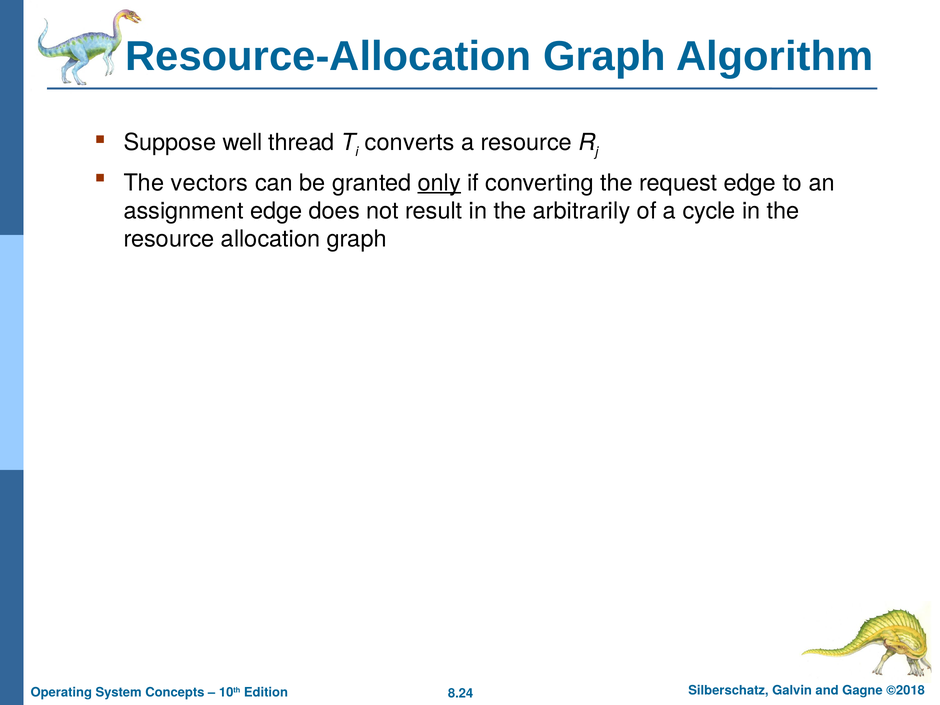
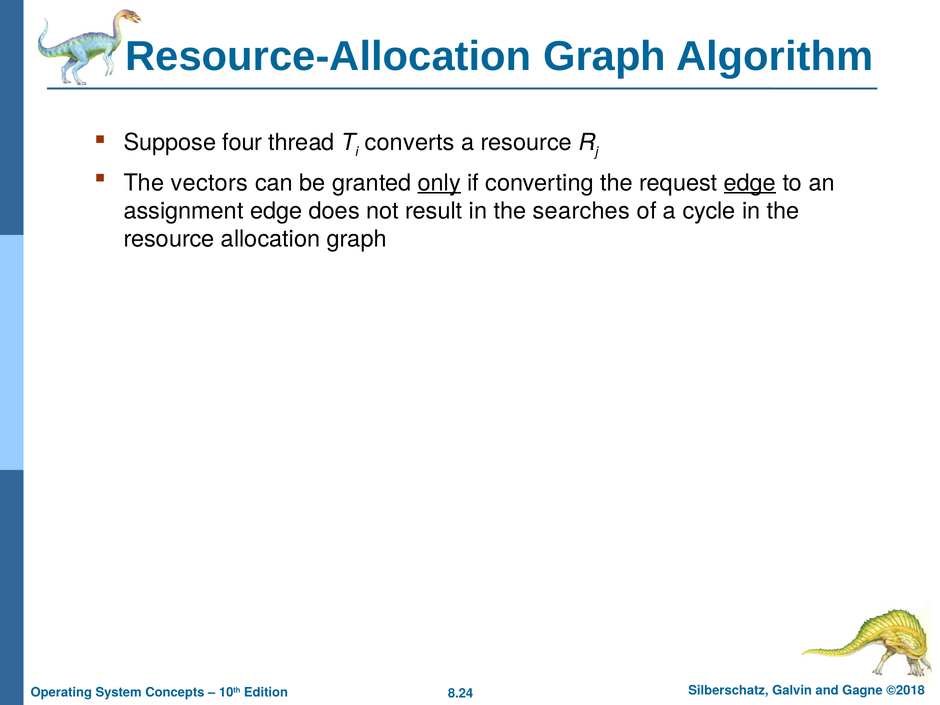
well: well -> four (242, 142)
edge underline: none -> present (750, 183)
arbitrarily: arbitrarily -> searches (581, 211)
